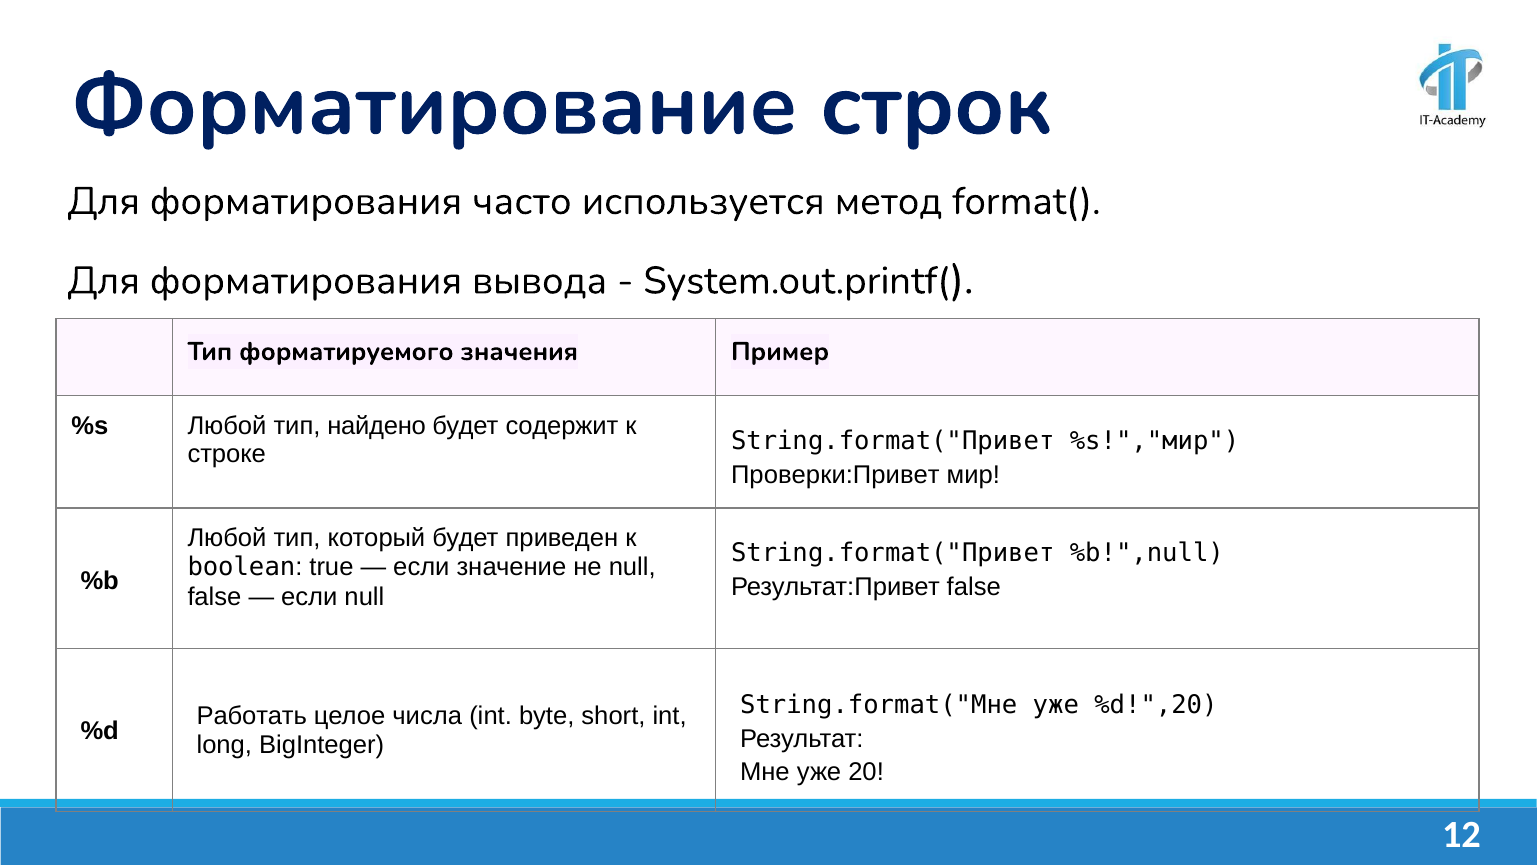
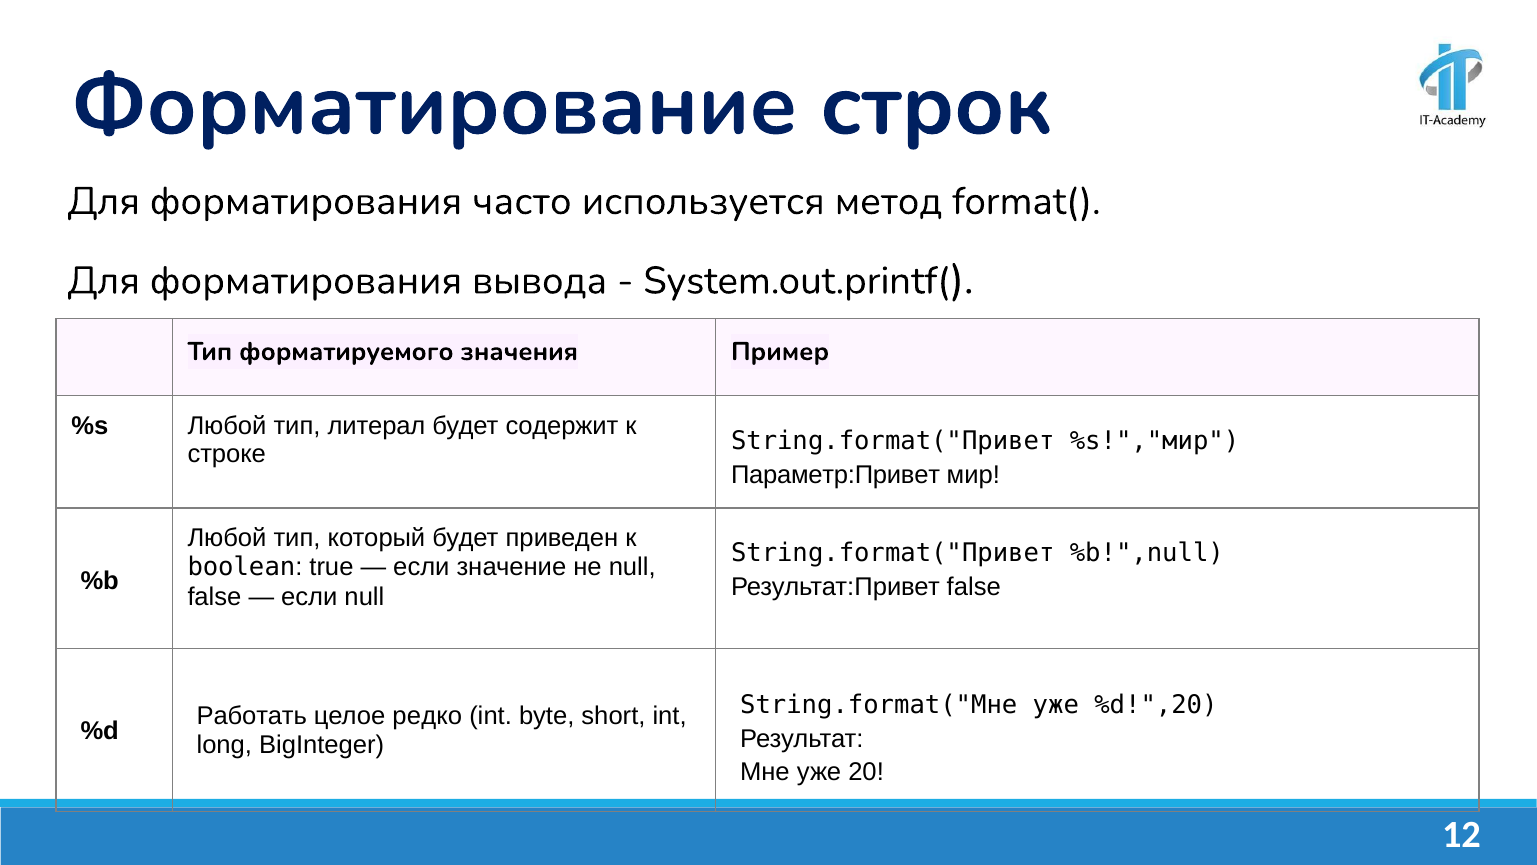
найдено: найдено -> литерал (377, 426)
Проверки:Привет: Проверки:Привет -> Параметр:Привет (836, 475)
числа: числа -> редко (427, 716)
